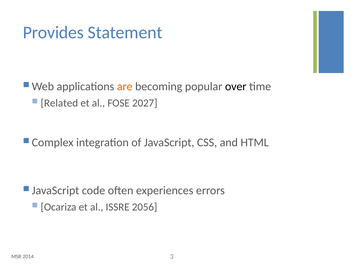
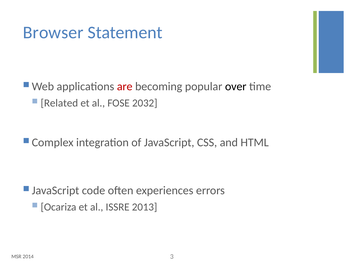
Provides: Provides -> Browser (53, 32)
are colour: orange -> red (125, 87)
2027: 2027 -> 2032 (145, 103)
2056: 2056 -> 2013 (145, 207)
